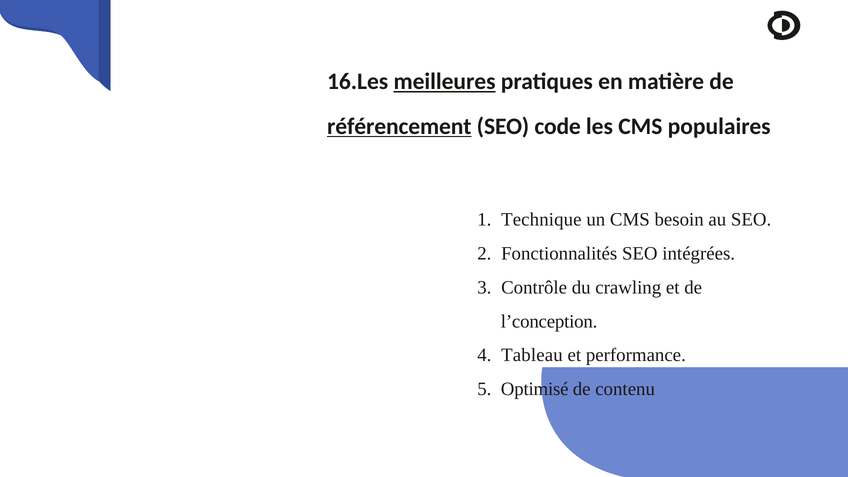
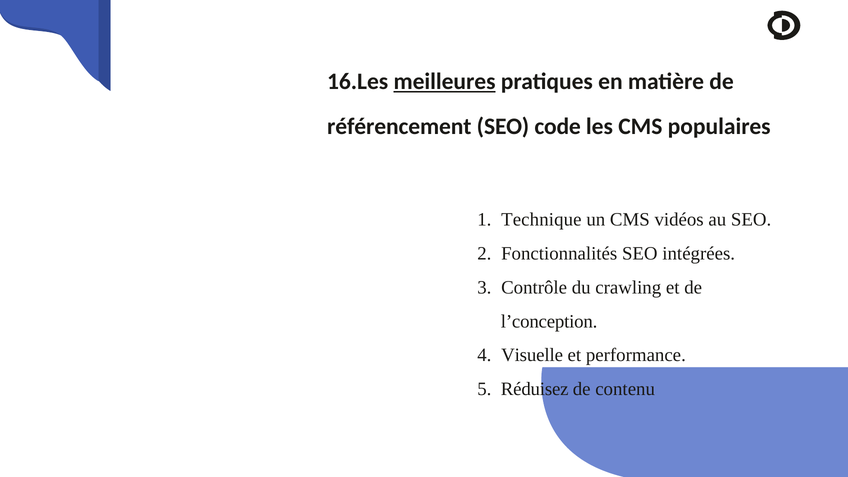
référencement underline: present -> none (399, 126)
besoin: besoin -> vidéos (679, 220)
Tableau: Tableau -> Visuelle (532, 355)
Optimisé: Optimisé -> Réduisez (535, 389)
